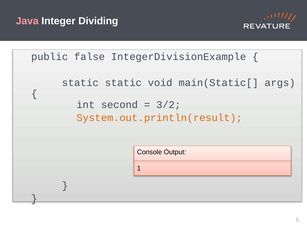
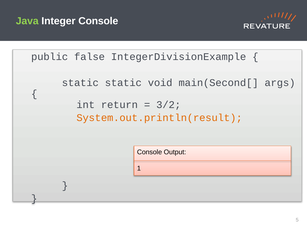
Java colour: pink -> light green (27, 21)
Integer Dividing: Dividing -> Console (98, 21)
main(Static[: main(Static[ -> main(Second[ (219, 83)
second: second -> return (119, 105)
